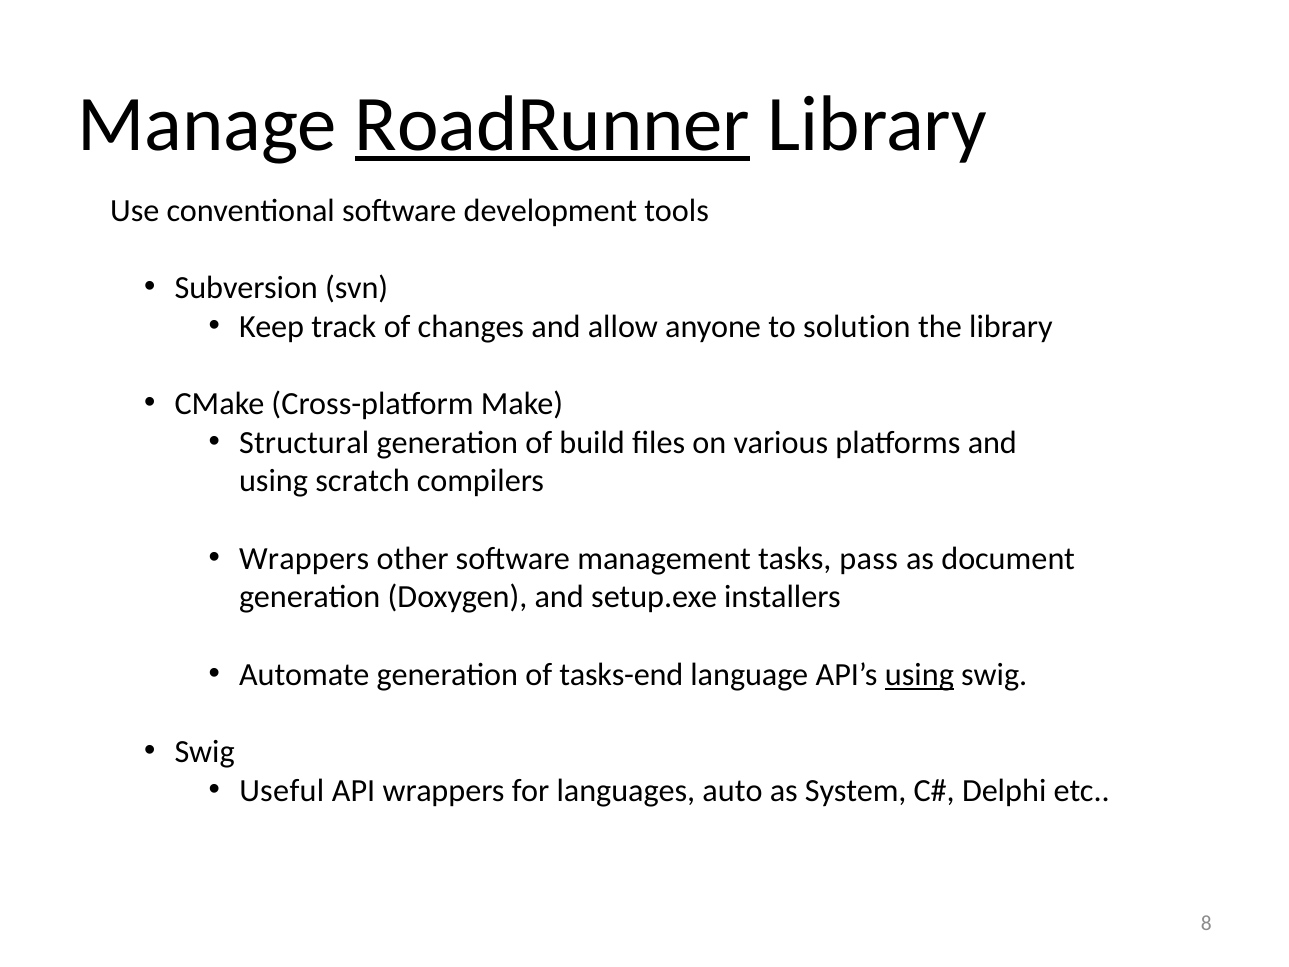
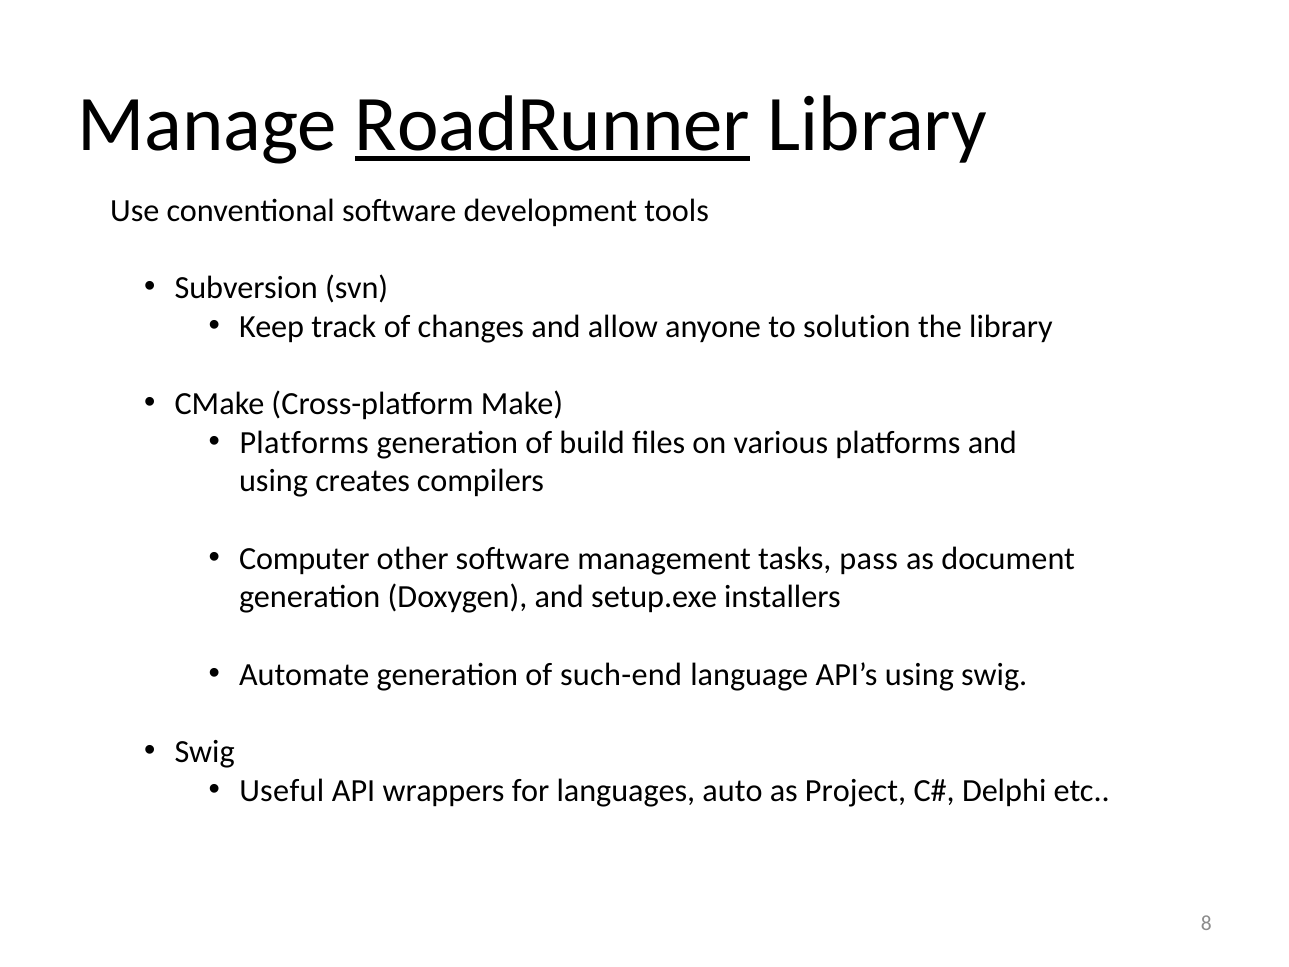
Structural: Structural -> Platforms (304, 442)
scratch: scratch -> creates (363, 481)
Wrappers: Wrappers -> Computer (304, 559)
tasks-end: tasks-end -> such-end (621, 675)
using underline: present -> none (919, 675)
System: System -> Project (856, 791)
